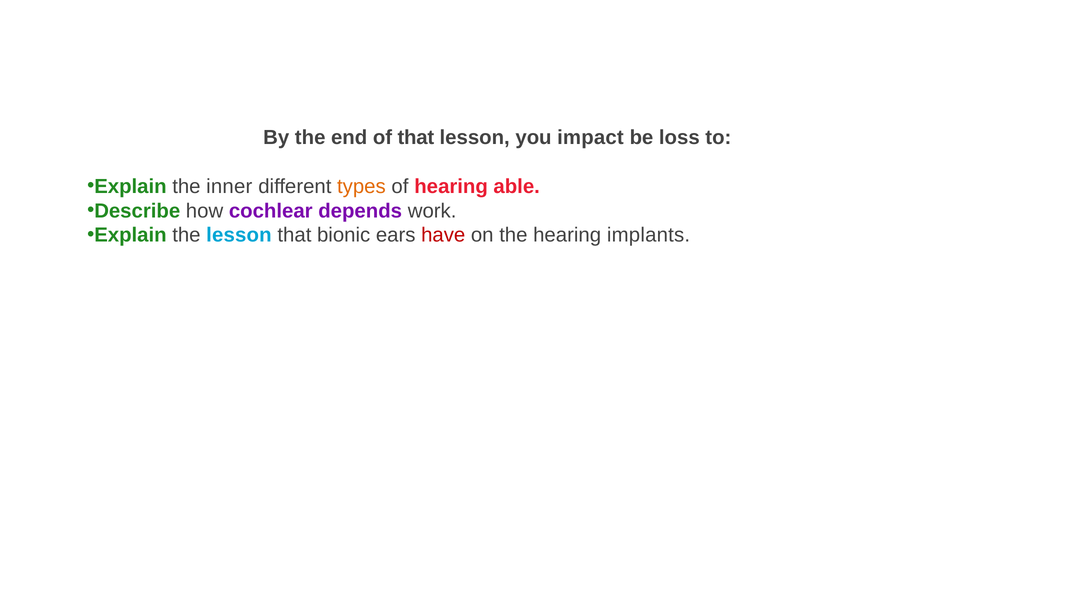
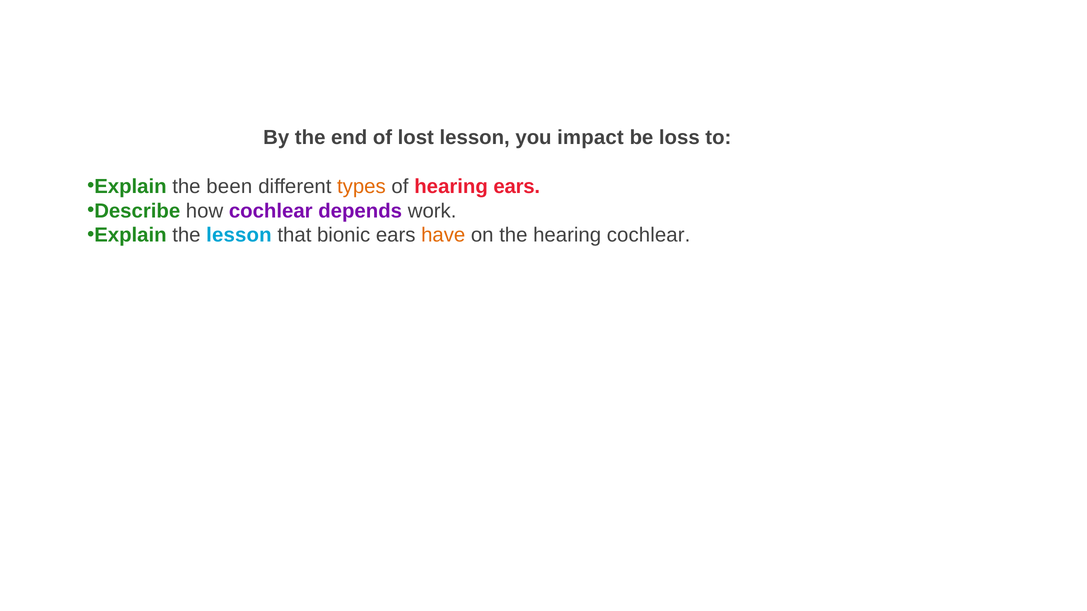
of that: that -> lost (416, 138)
inner: inner -> been (229, 186)
hearing able: able -> ears (517, 186)
have colour: red -> orange (443, 235)
hearing implants: implants -> cochlear (649, 235)
